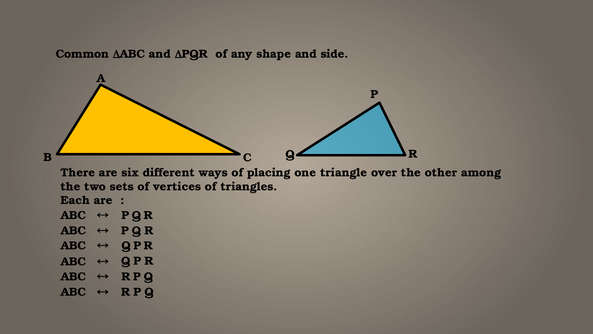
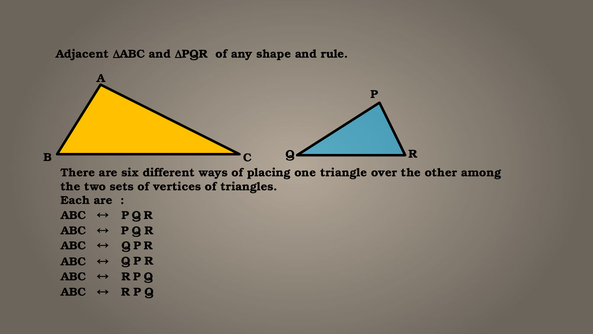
Common: Common -> Adjacent (82, 54)
side: side -> rule (335, 54)
